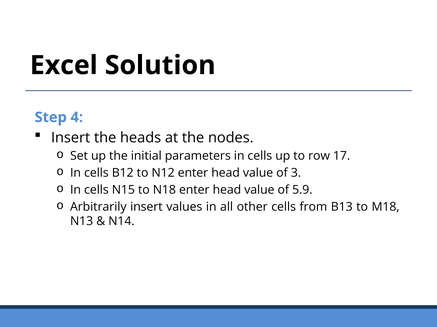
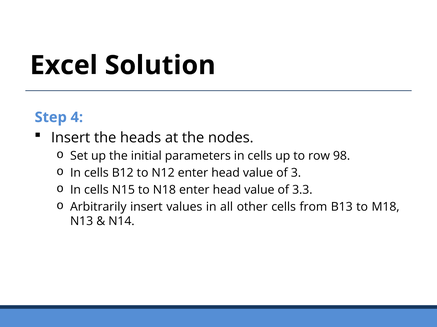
17: 17 -> 98 (342, 156)
5.9: 5.9 -> 3.3 (302, 190)
